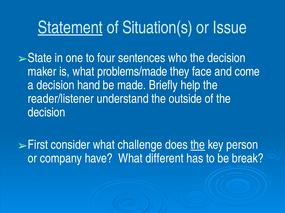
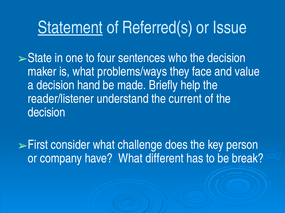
Situation(s: Situation(s -> Referred(s (157, 28)
problems/made: problems/made -> problems/ways (132, 72)
come: come -> value (247, 72)
outside: outside -> current (185, 99)
the underline: present -> none (198, 145)
